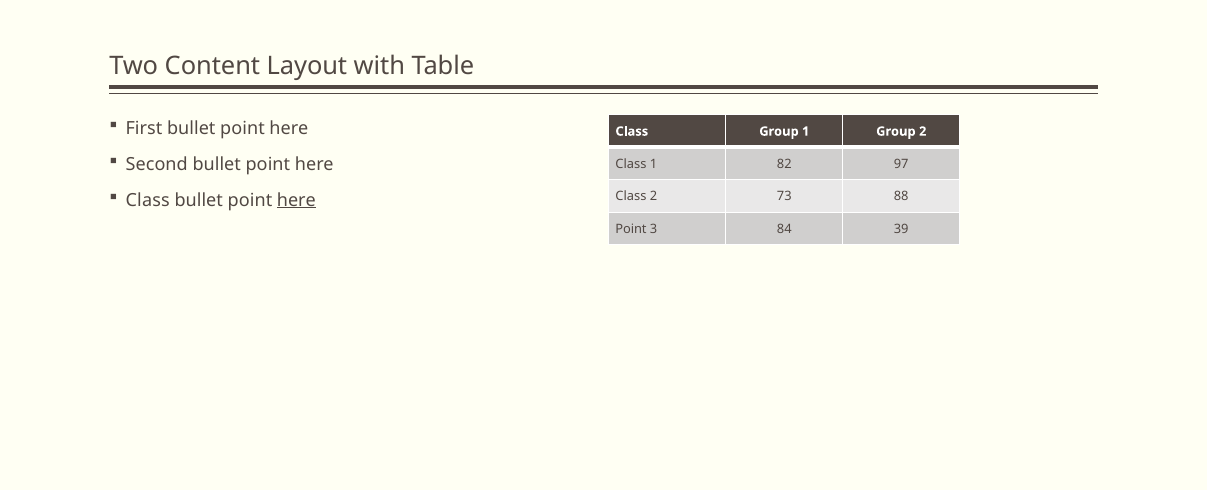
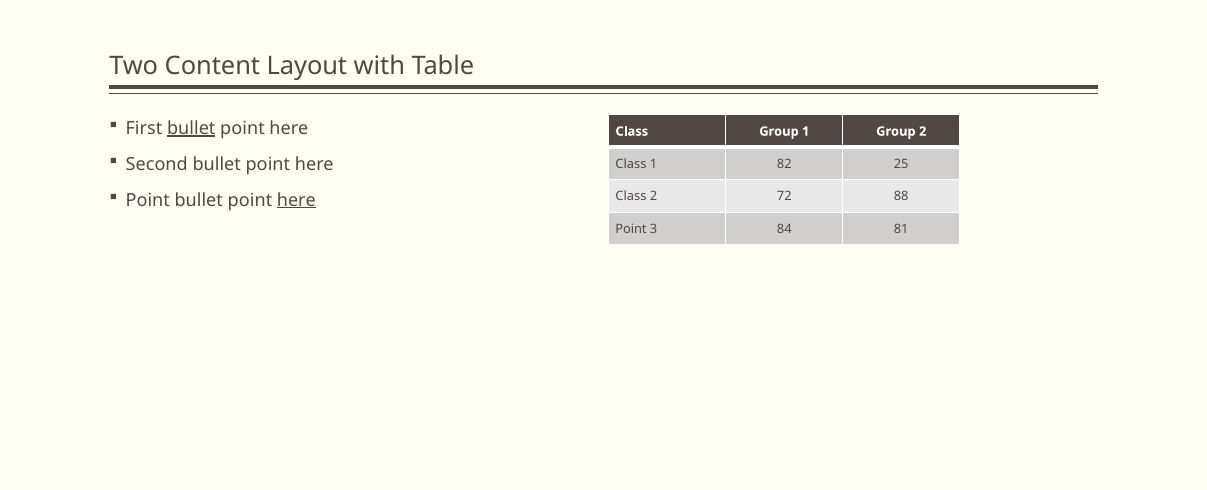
bullet underline: none -> present (191, 128)
97: 97 -> 25 (901, 164)
Class: Class -> Point (148, 200)
73: 73 -> 72 (784, 197)
39: 39 -> 81 (901, 229)
